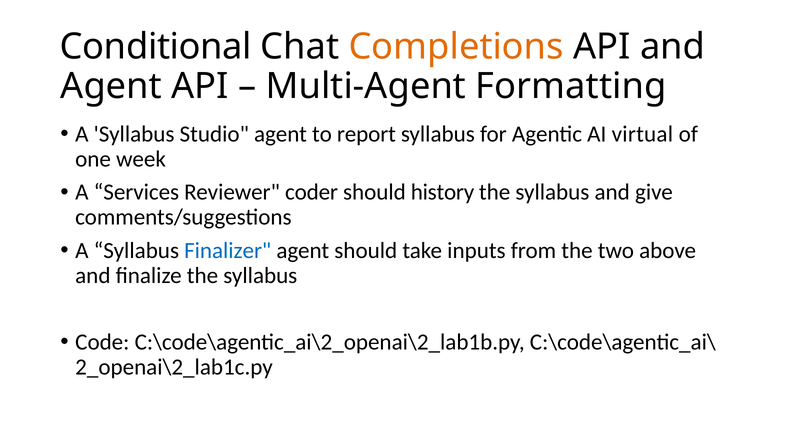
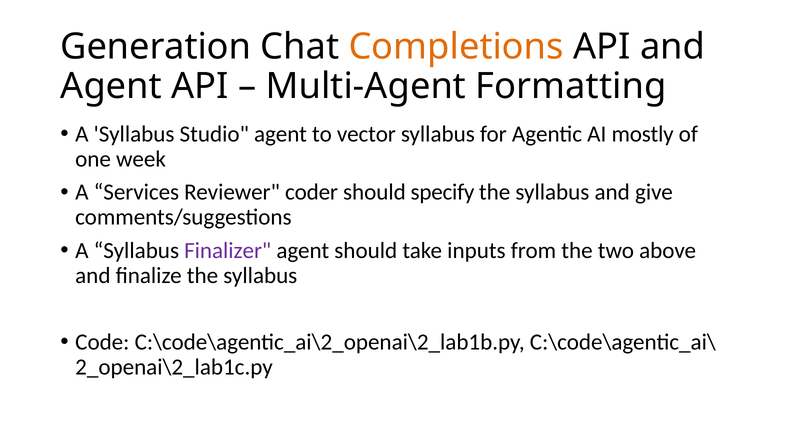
Conditional: Conditional -> Generation (156, 47)
report: report -> vector (366, 134)
virtual: virtual -> mostly (643, 134)
history: history -> specify (442, 192)
Finalizer colour: blue -> purple (228, 250)
